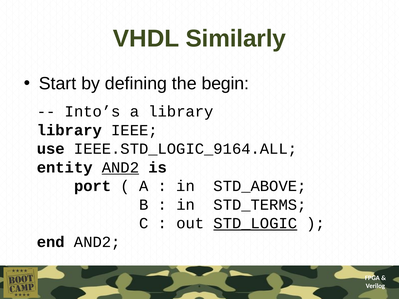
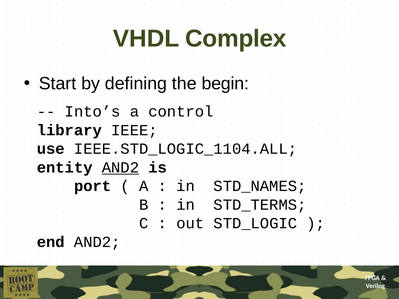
Similarly: Similarly -> Complex (236, 39)
a library: library -> control (181, 112)
IEEE.STD_LOGIC_9164.ALL: IEEE.STD_LOGIC_9164.ALL -> IEEE.STD_LOGIC_1104.ALL (186, 149)
STD_ABOVE: STD_ABOVE -> STD_NAMES (260, 186)
STD_LOGIC underline: present -> none (255, 223)
